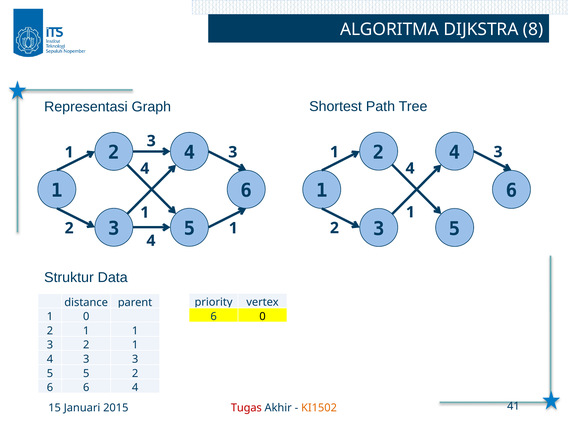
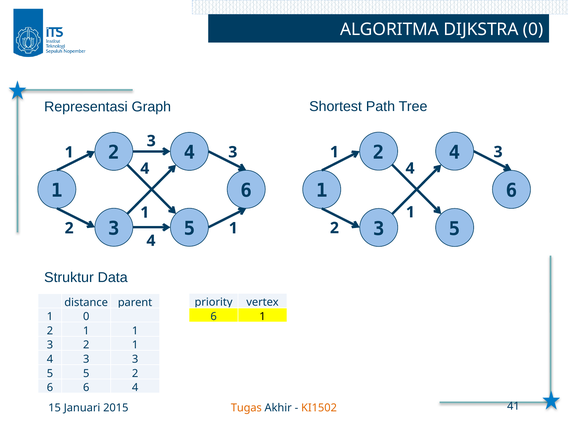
DIJKSTRA 8: 8 -> 0 (533, 30)
6 0: 0 -> 1 (263, 317)
Tugas colour: red -> orange (246, 408)
